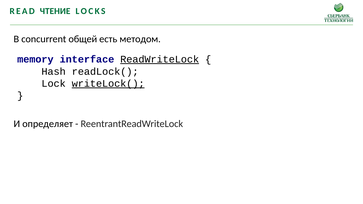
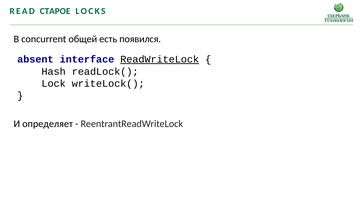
ЧТЕНИЕ: ЧТЕНИЕ -> СТАРОЕ (55, 11)
методом: методом -> появился (140, 39)
memory: memory -> absent (35, 59)
writeLock( underline: present -> none (108, 84)
